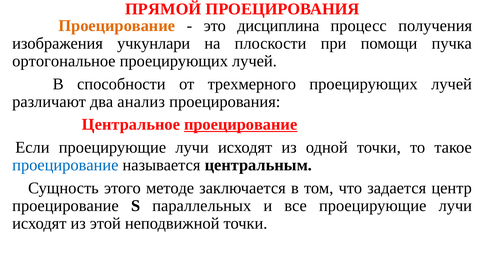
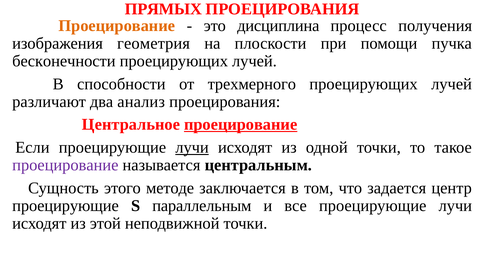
ПРЯМОЙ: ПРЯМОЙ -> ПРЯМЫХ (163, 9)
учкунлари: учкунлари -> геометрия (154, 43)
ортогональное: ортогональное -> бесконечности (64, 61)
лучи underline: none -> present (192, 147)
проецирование colour: blue -> purple (65, 165)
проецирование: проецирование -> проецирующие (66, 206)
параллельных: параллельных -> параллельным (202, 206)
